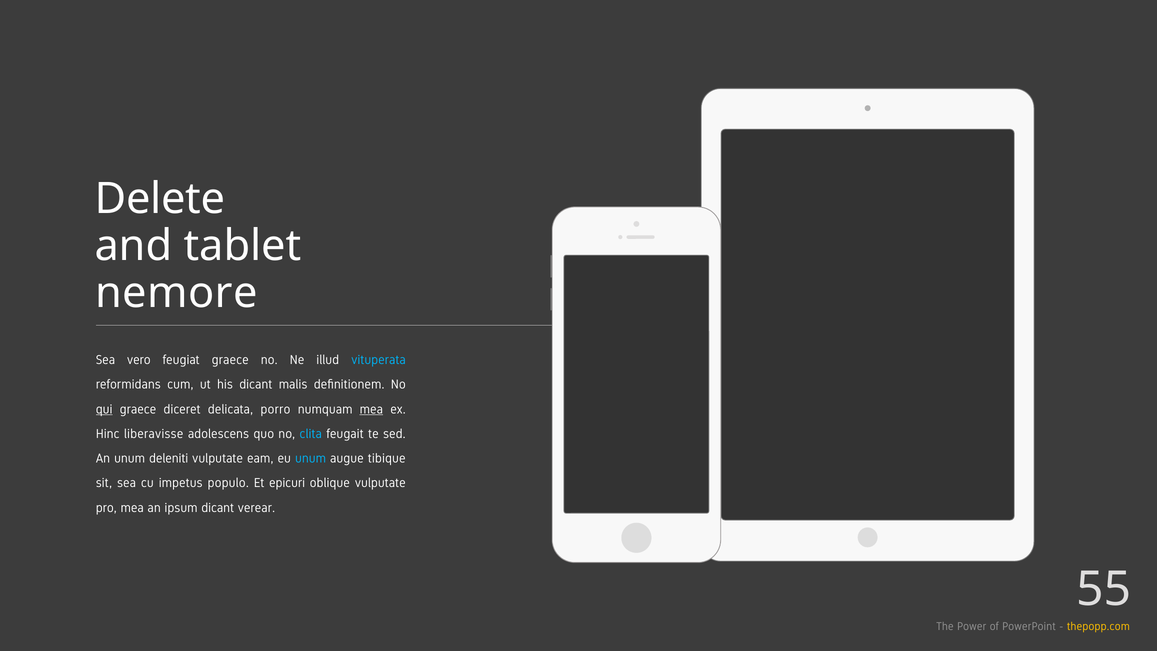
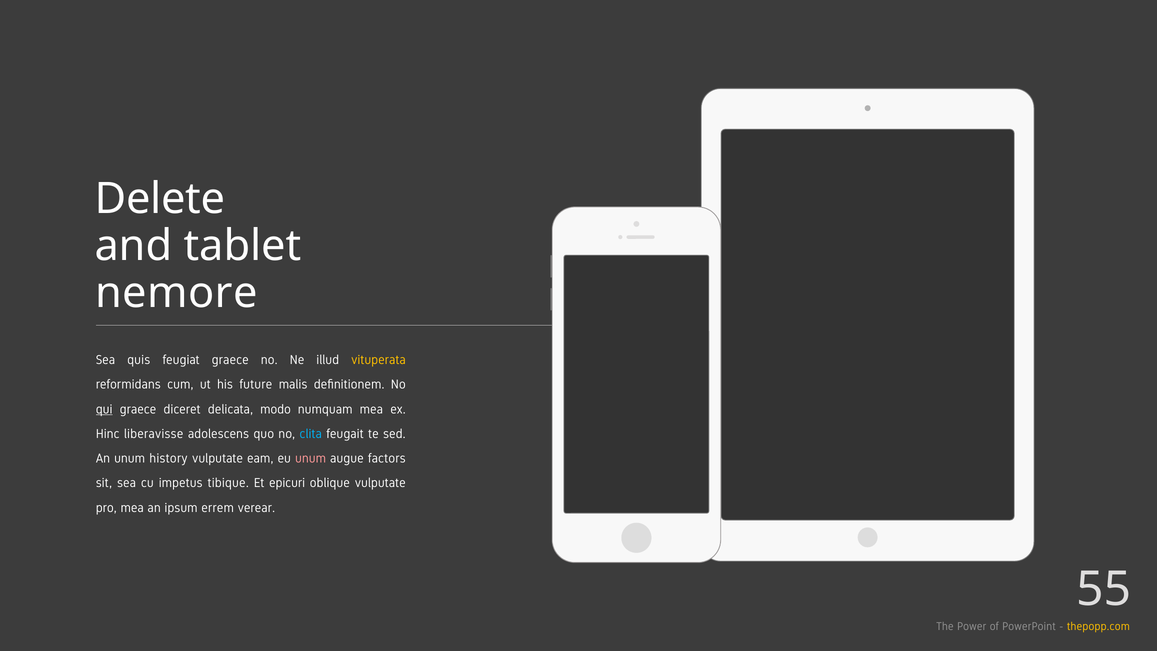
vero: vero -> quis (139, 360)
vituperata colour: light blue -> yellow (379, 360)
his dicant: dicant -> future (256, 384)
porro: porro -> modo (276, 409)
mea underline: present -> none (371, 409)
deleniti: deleniti -> history (169, 458)
unum colour: light blue -> pink (311, 458)
tibique: tibique -> factors (387, 458)
populo: populo -> tibique (228, 483)
ipsum dicant: dicant -> errem (218, 508)
